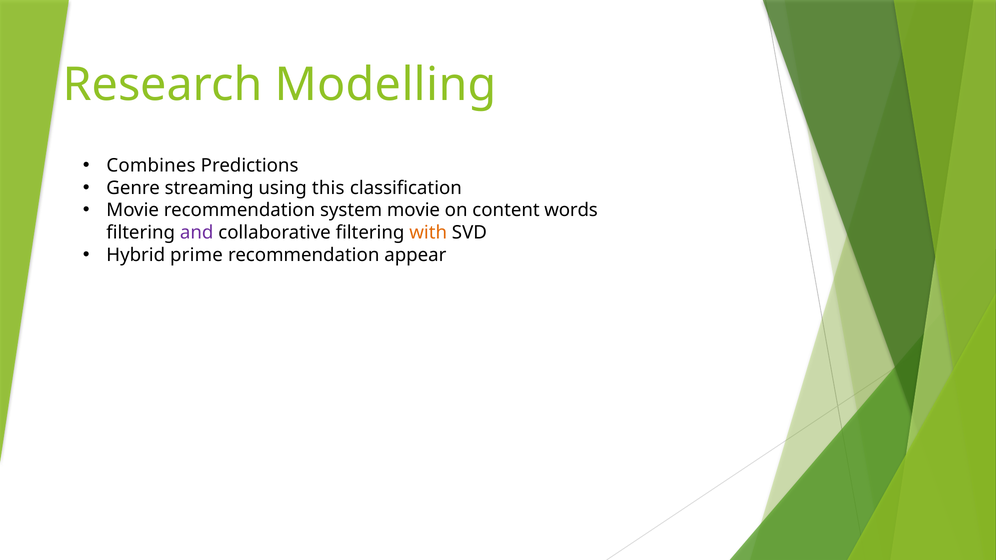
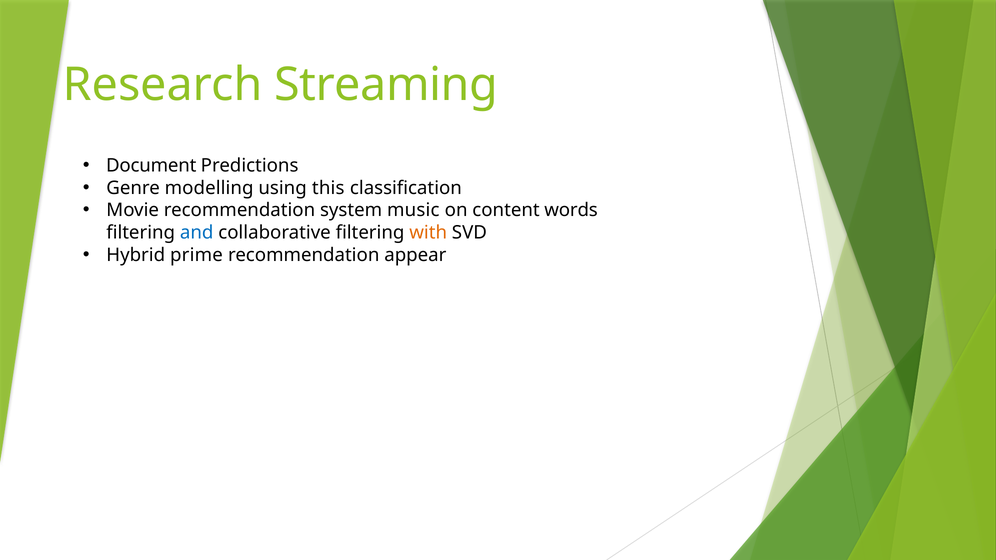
Modelling: Modelling -> Streaming (386, 85)
Combines: Combines -> Document (151, 166)
streaming: streaming -> modelling (209, 188)
system movie: movie -> music (413, 210)
and colour: purple -> blue (197, 233)
